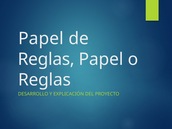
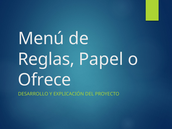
Papel: Papel -> Menú (41, 39)
Reglas: Reglas -> Ofrece (44, 80)
